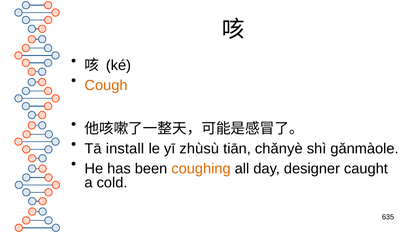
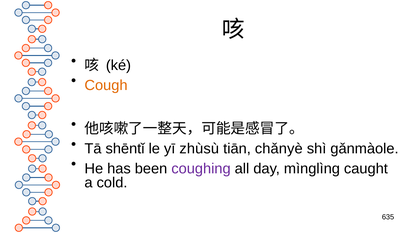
install: install -> shēntǐ (125, 149)
coughing colour: orange -> purple (201, 169)
designer: designer -> mìnglìng (312, 169)
